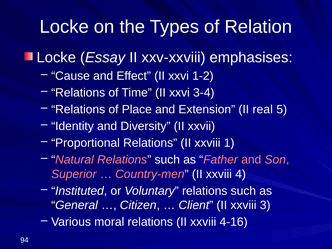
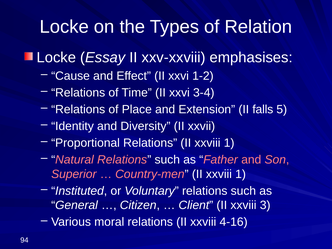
real: real -> falls (263, 109)
Country-men II xxviii 4: 4 -> 1 (241, 174)
